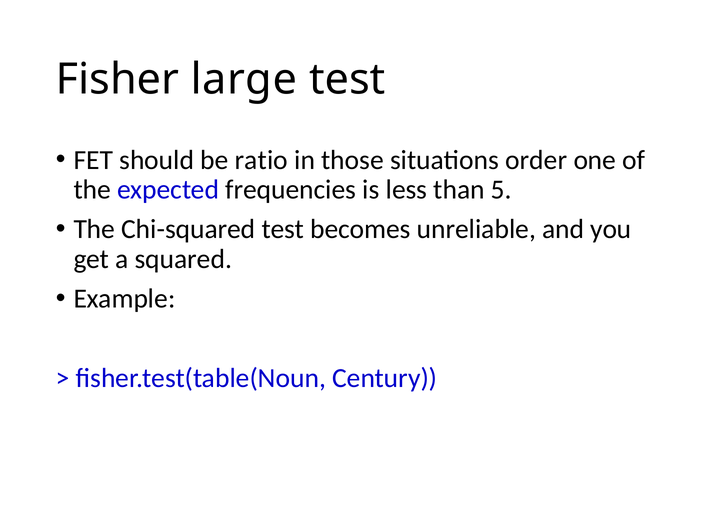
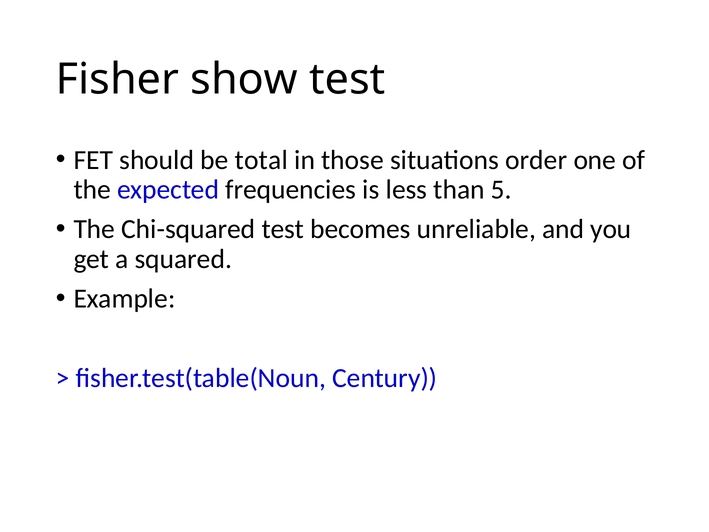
large: large -> show (244, 79)
ratio: ratio -> total (261, 160)
